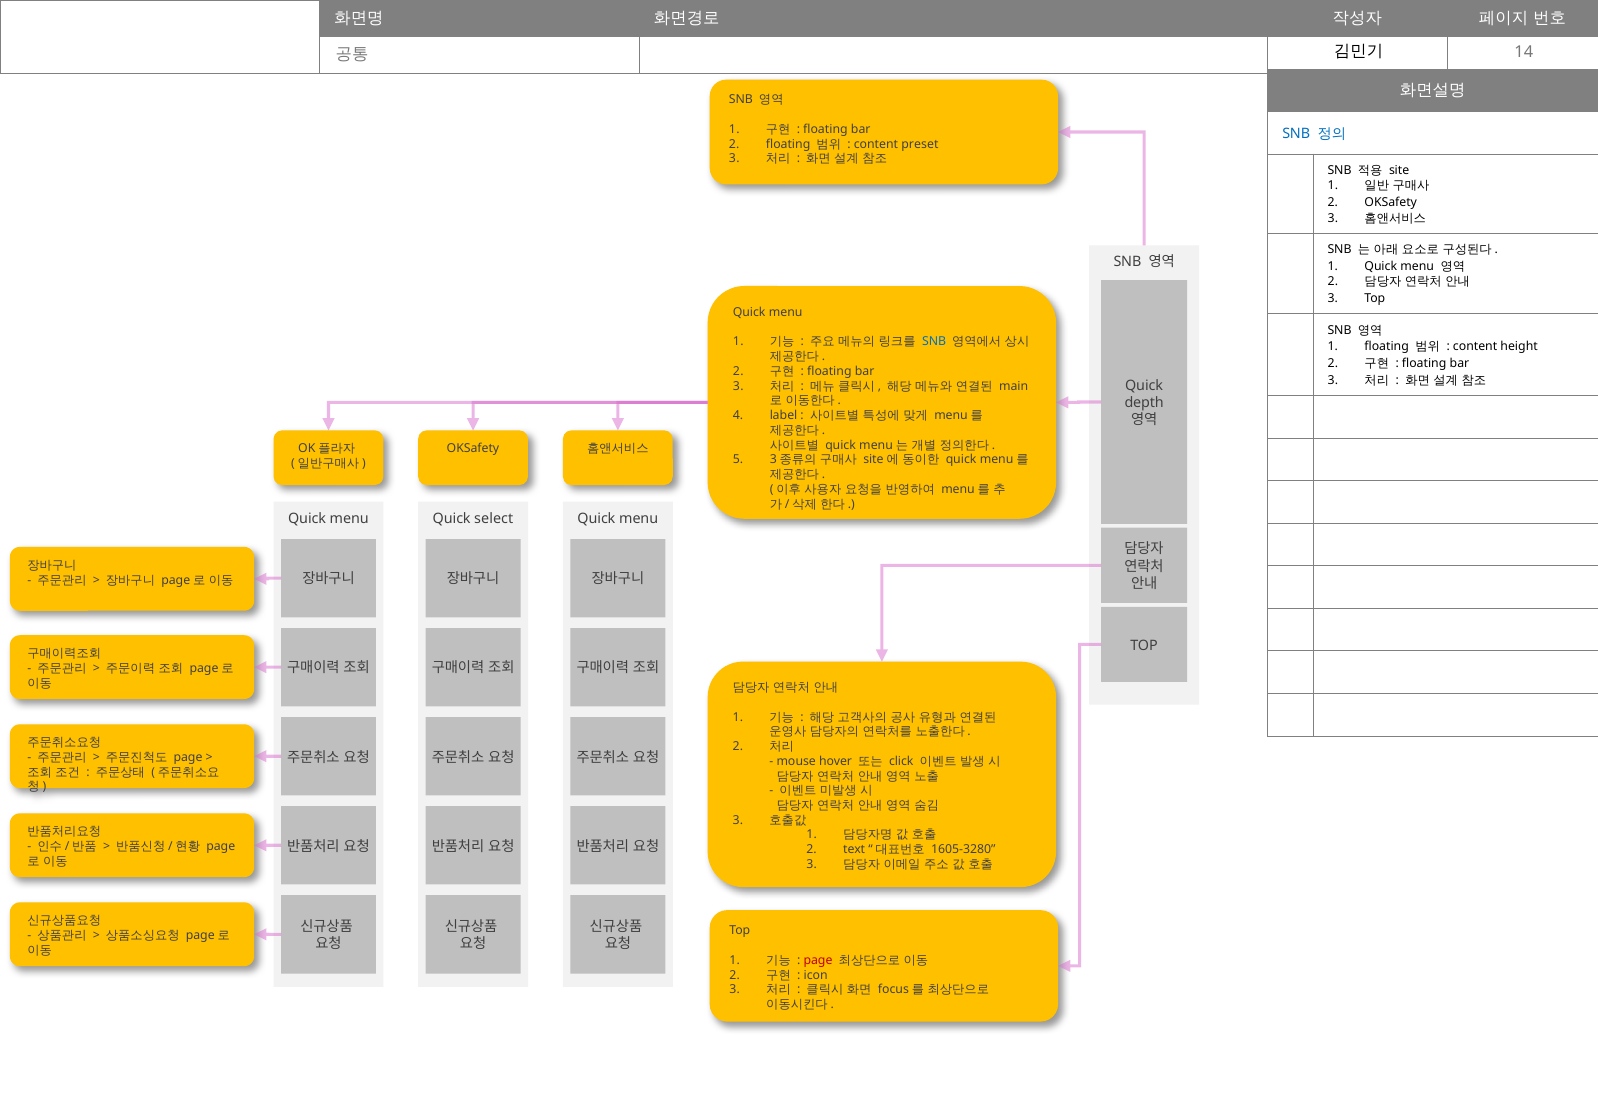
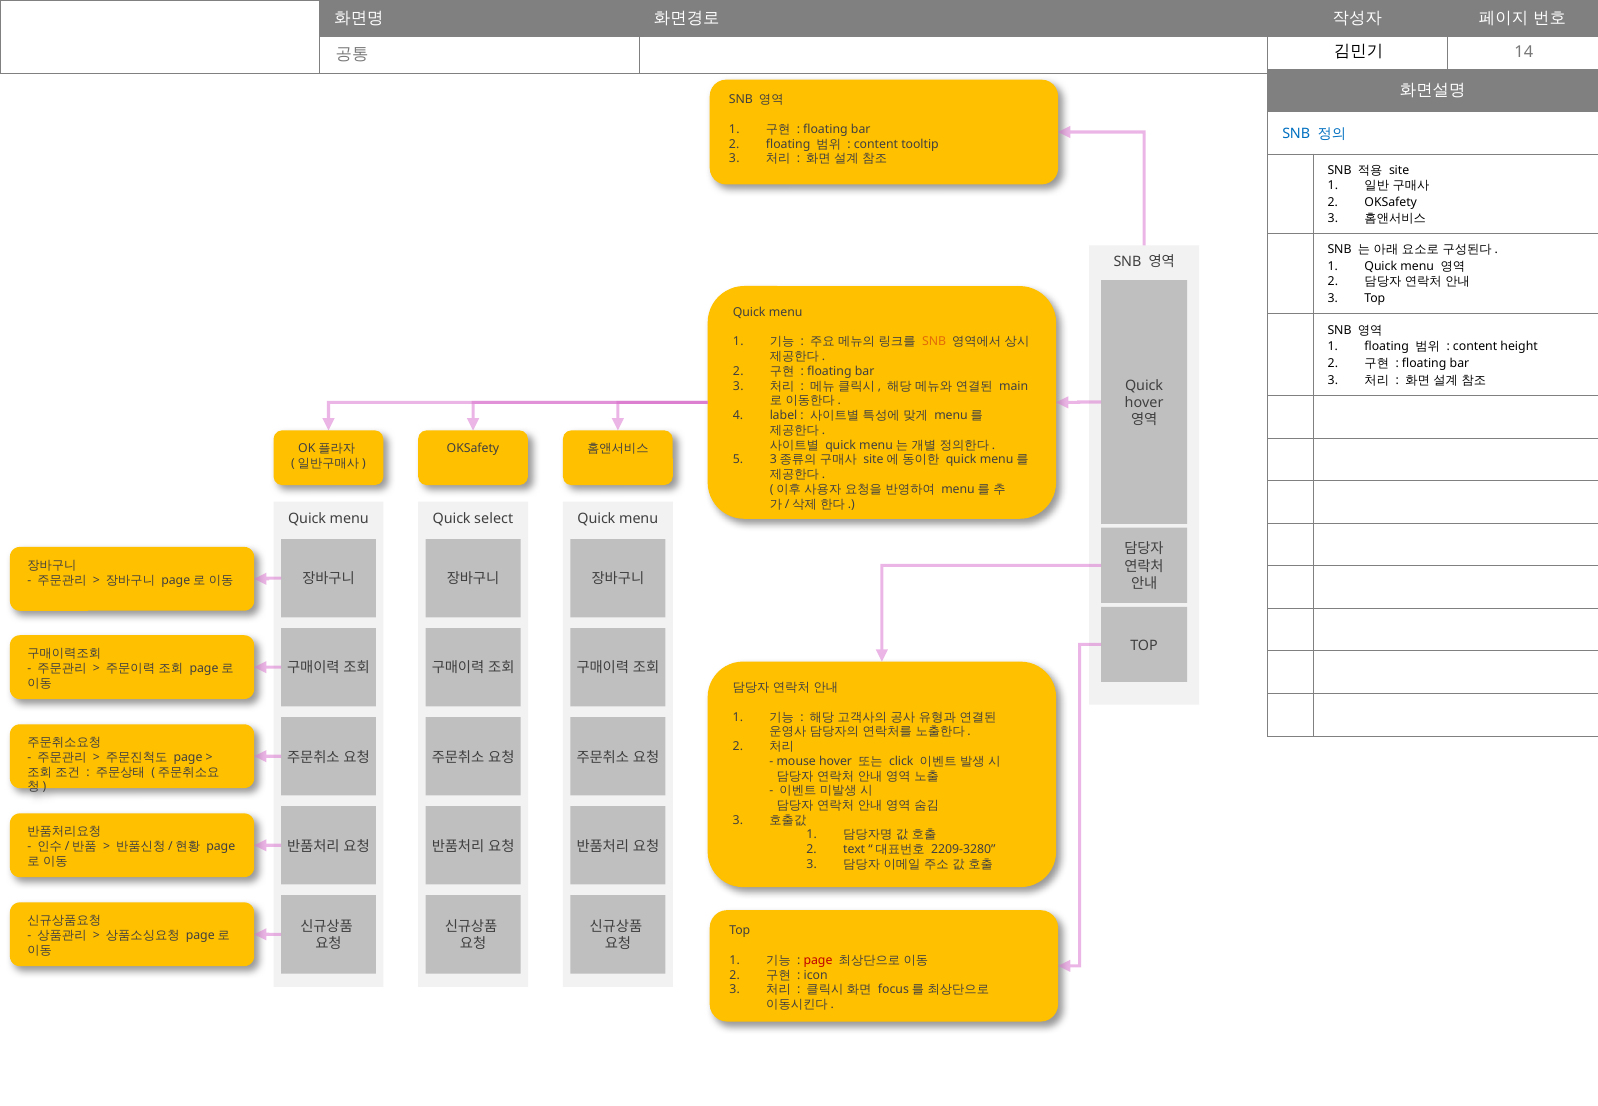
preset: preset -> tooltip (920, 144)
SNB colour: blue -> orange (934, 342)
depth: depth -> hover (1144, 403)
1605-3280: 1605-3280 -> 2209-3280 (963, 850)
